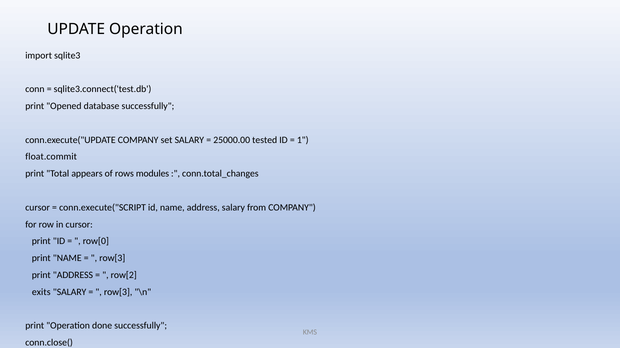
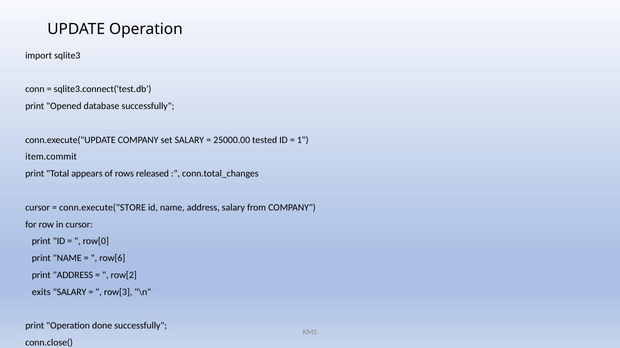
float.commit: float.commit -> item.commit (51, 157)
modules: modules -> released (153, 174)
conn.execute("SCRIPT: conn.execute("SCRIPT -> conn.execute("STORE (102, 208)
row[3: row[3 -> row[6 (112, 259)
